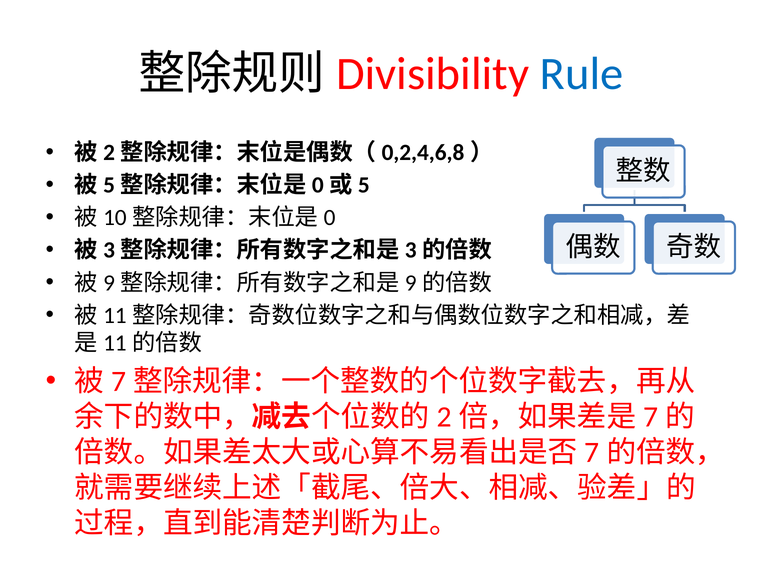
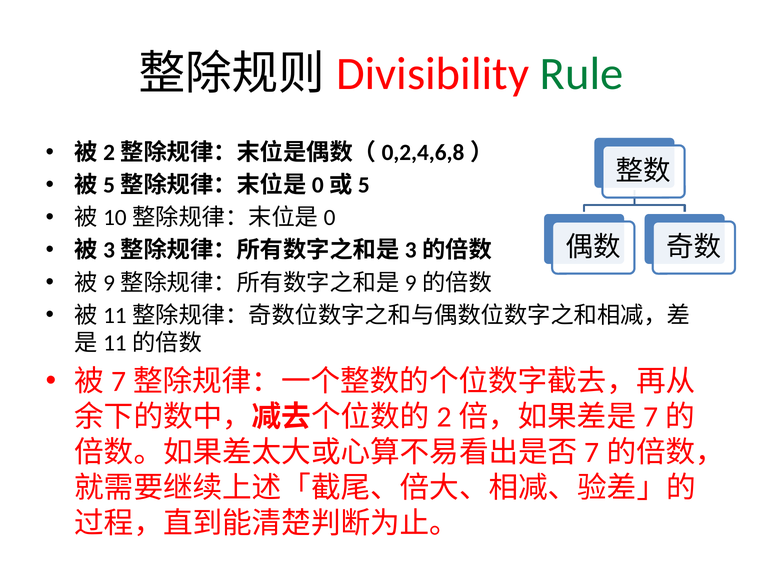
Rule colour: blue -> green (582, 74)
